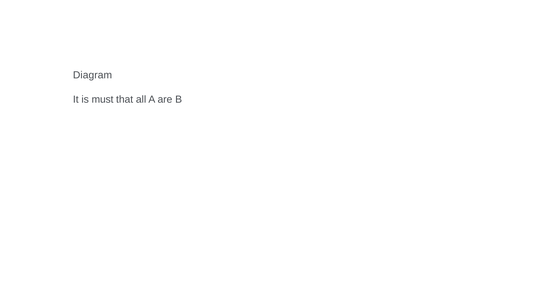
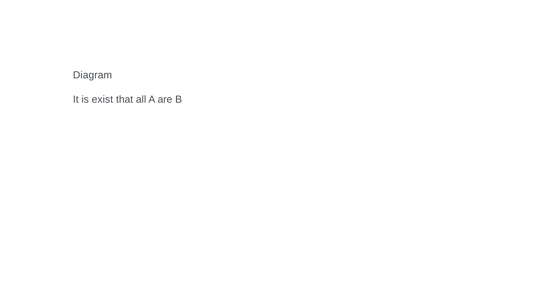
must: must -> exist (102, 100)
